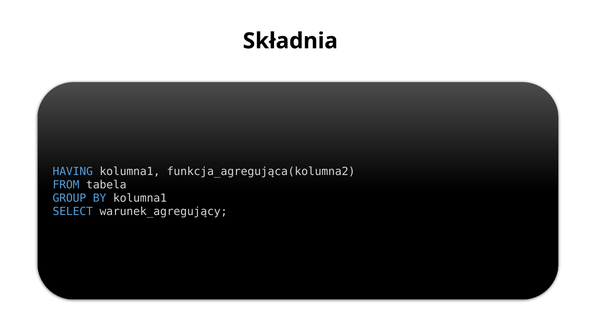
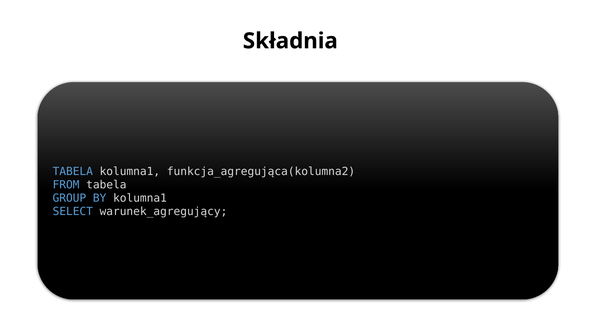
HAVING: HAVING -> TABELA (73, 172)
